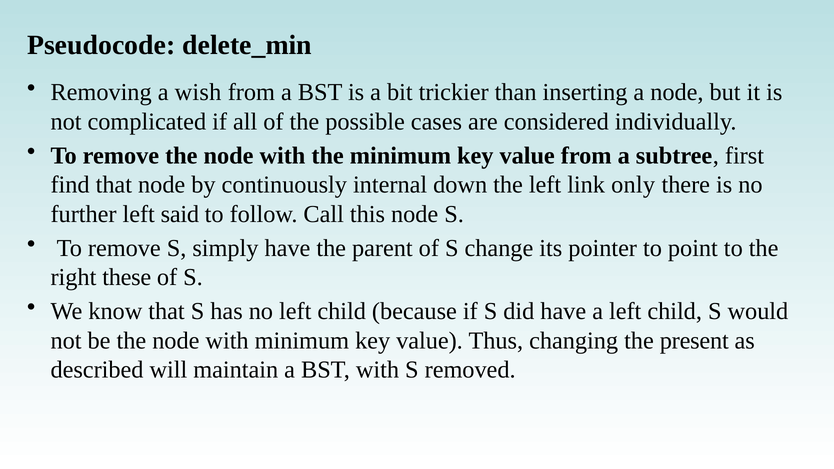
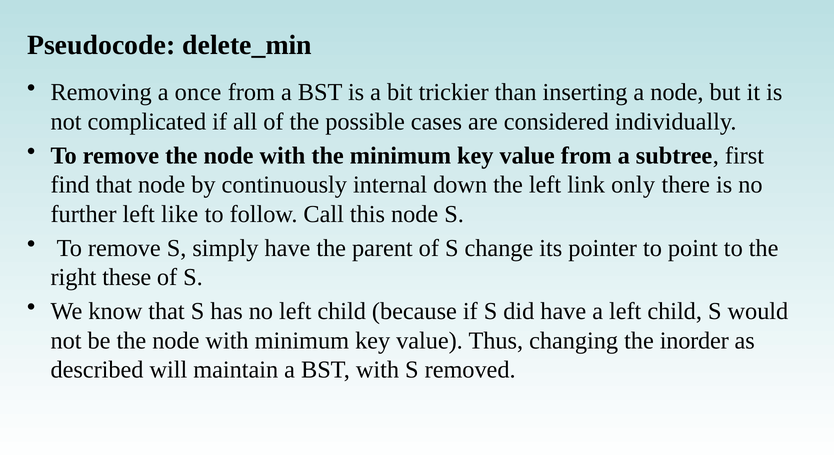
wish: wish -> once (198, 92)
said: said -> like (180, 214)
present: present -> inorder (694, 341)
